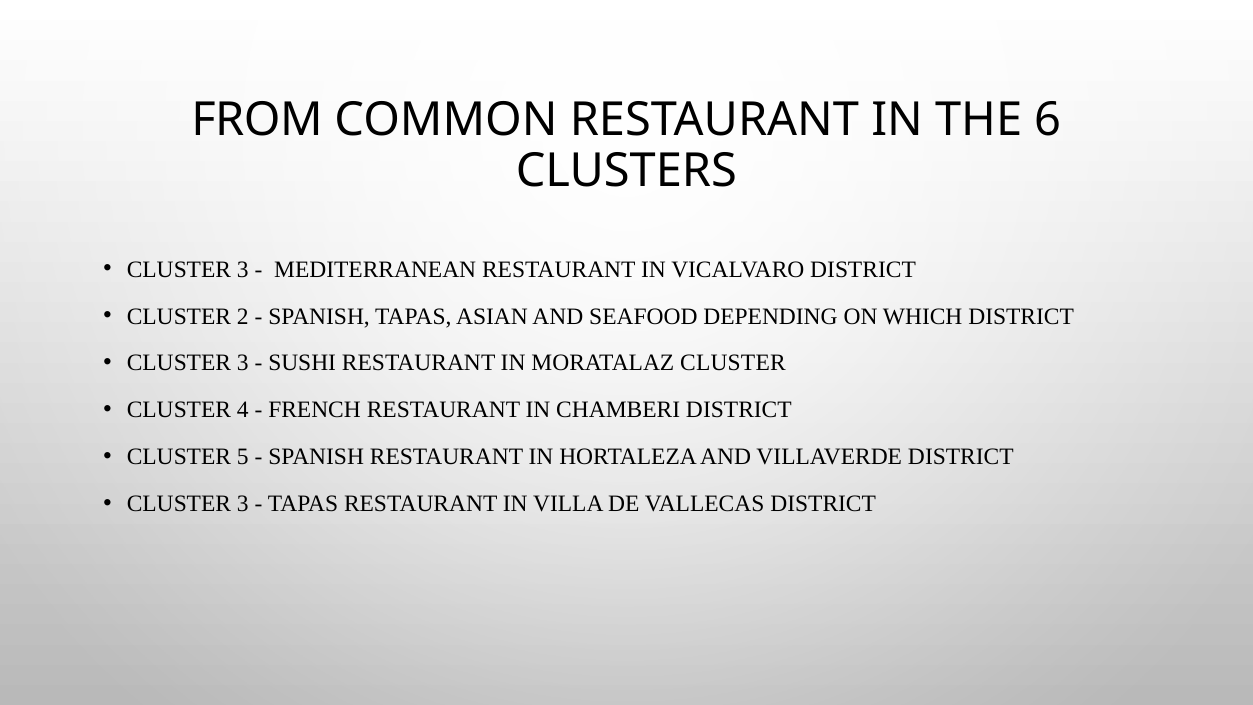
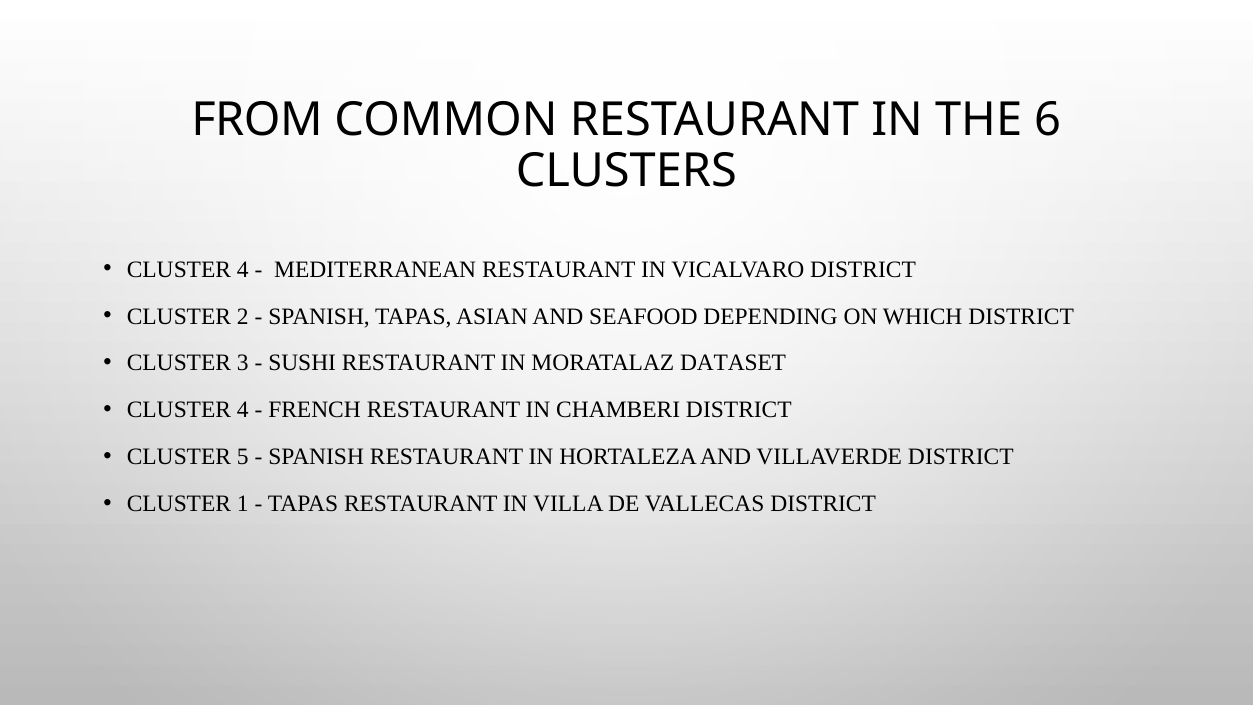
3: 3 -> 4 (243, 269)
MORATALAZ CLUSTER: CLUSTER -> DATASET (733, 363)
3: 3 -> 1 (243, 504)
